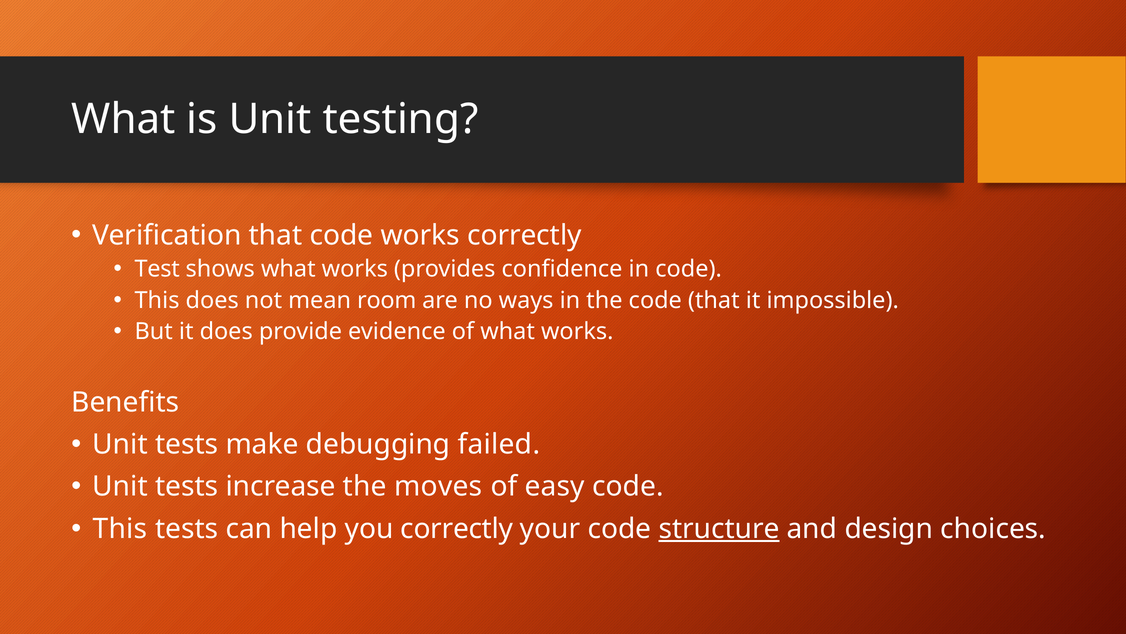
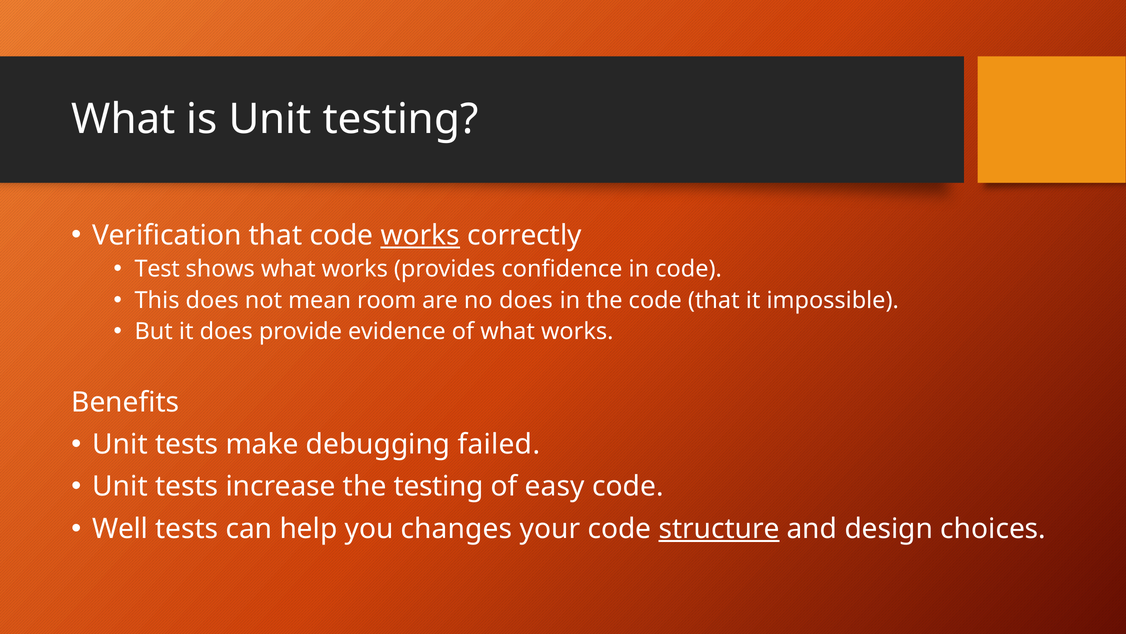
works underline: none -> present (420, 235)
no ways: ways -> does (526, 300)
the moves: moves -> testing (439, 486)
This: This -> Well (120, 528)
you correctly: correctly -> changes (457, 528)
